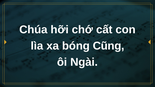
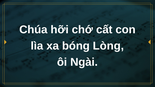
Cũng: Cũng -> Lòng (108, 46)
